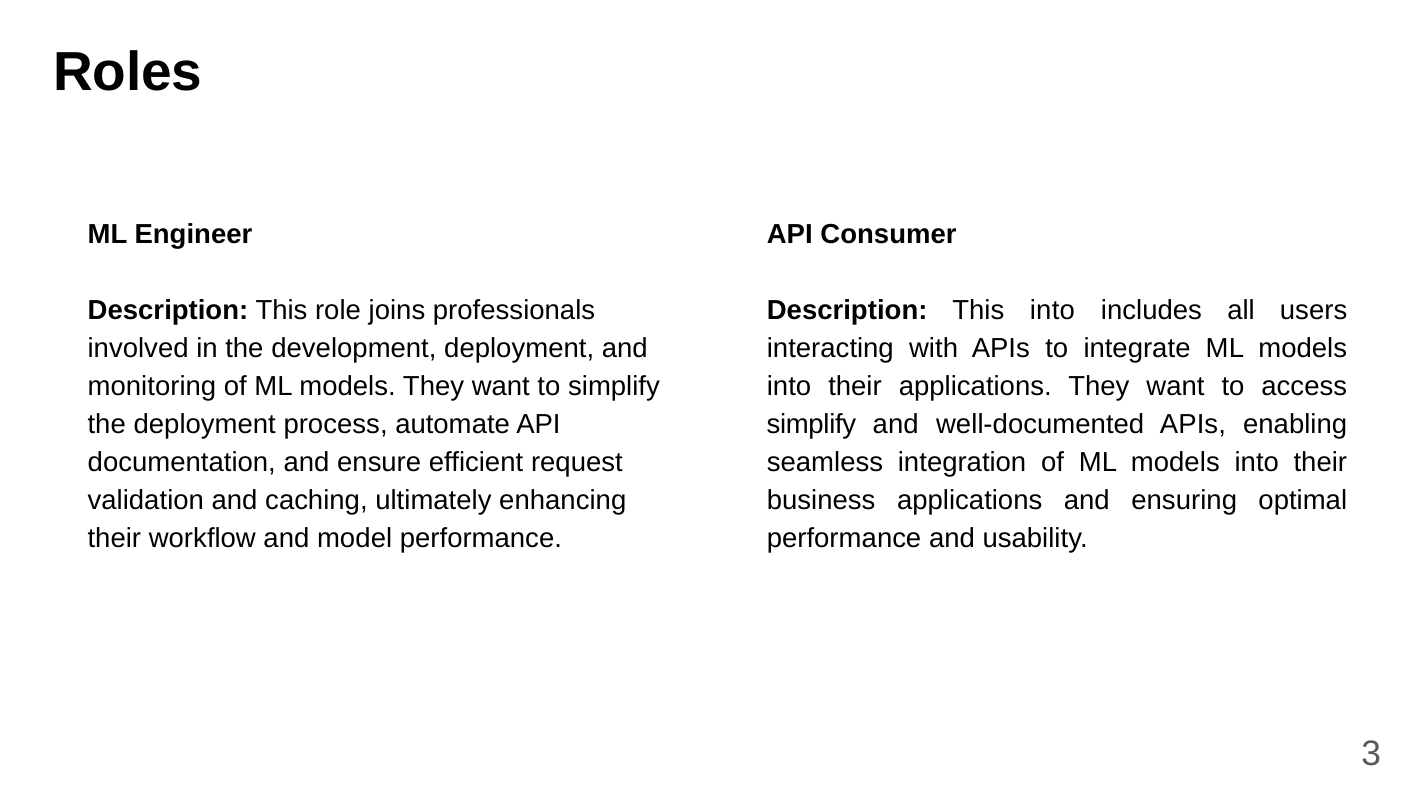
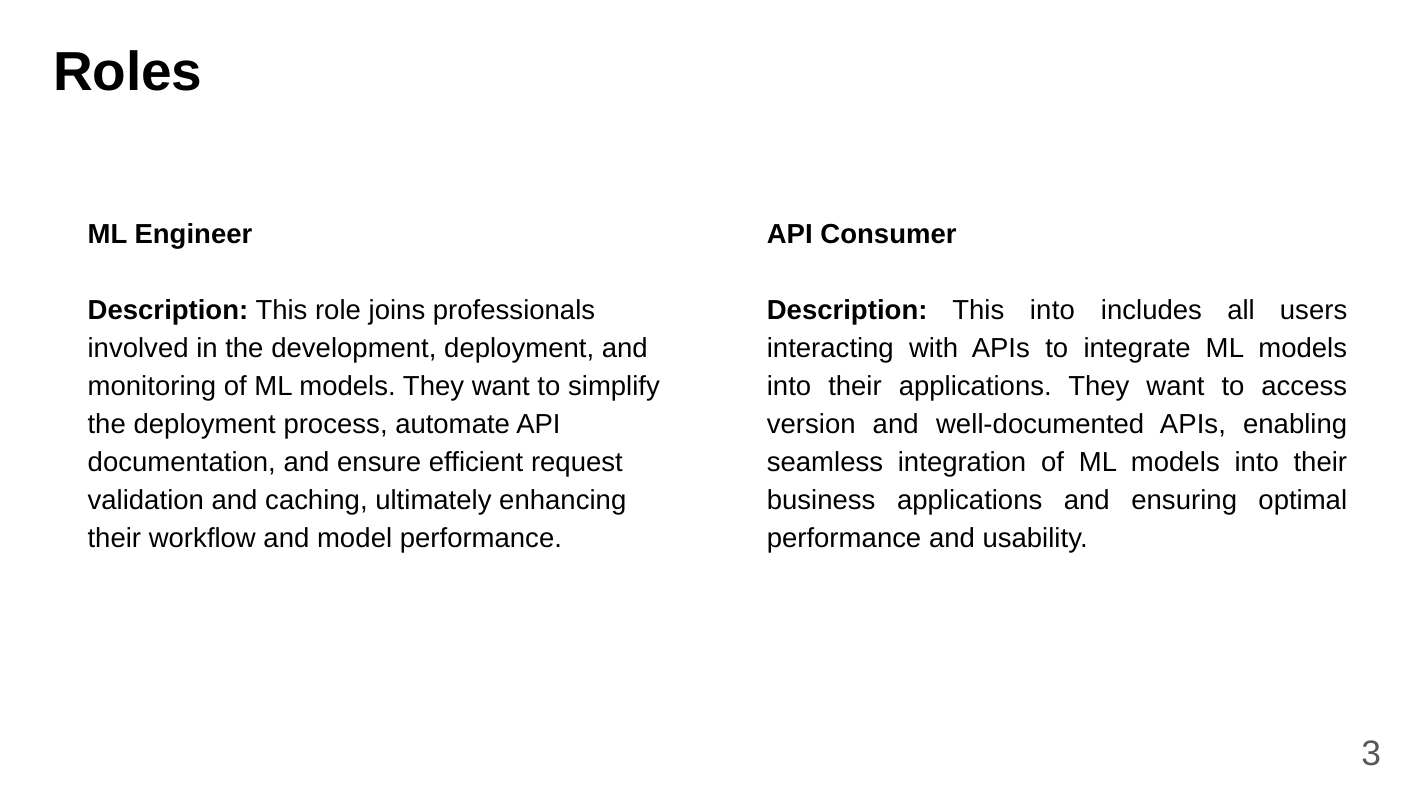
simplify: simplify -> version (811, 425)
